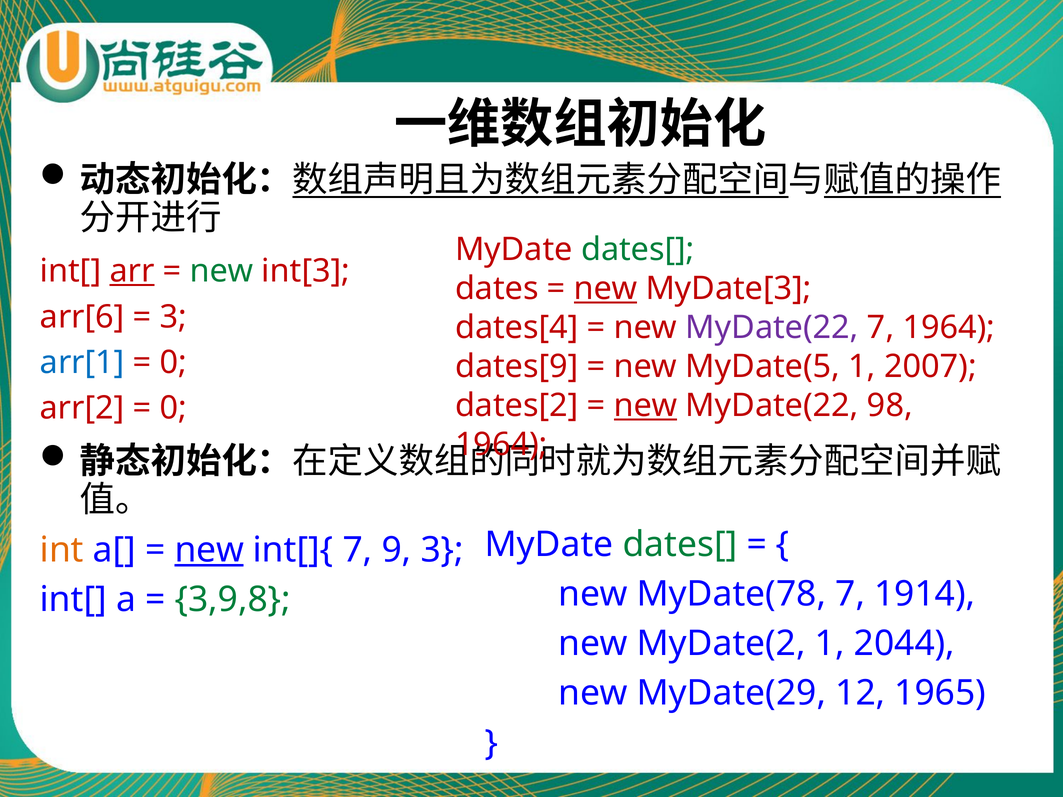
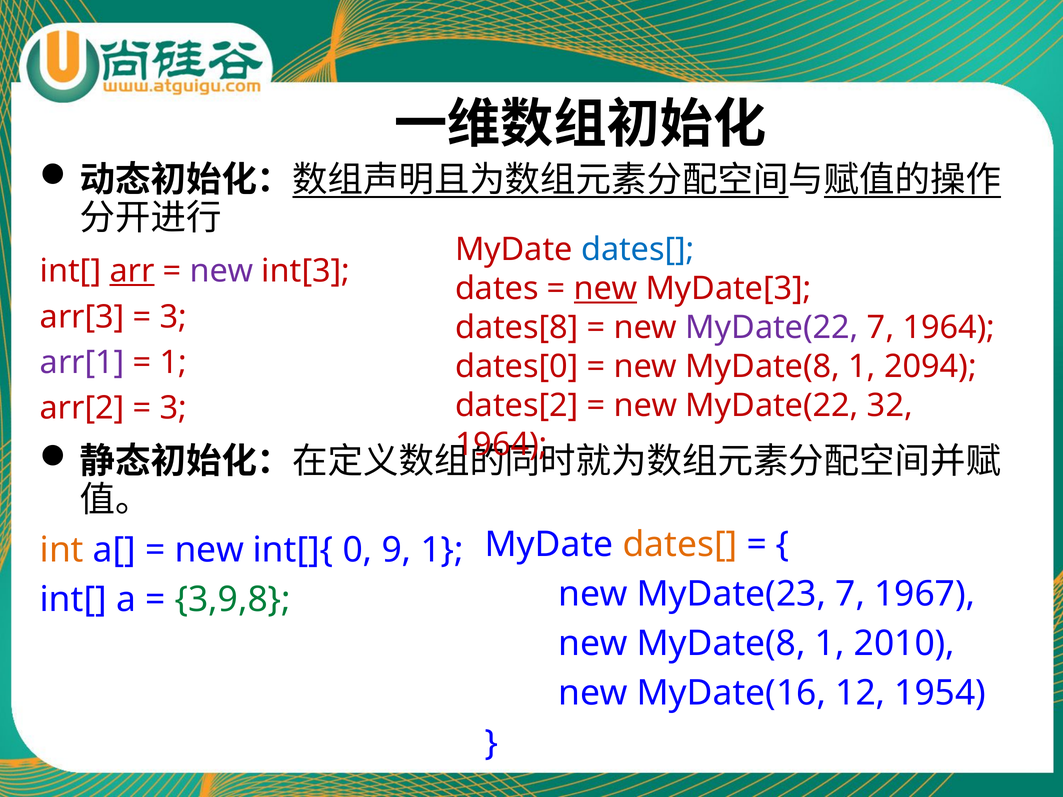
dates[ colour: green -> blue (638, 250)
new colour: green -> purple (222, 271)
arr[6: arr[6 -> arr[3 (82, 317)
dates[4: dates[4 -> dates[8 (517, 328)
arr[1 colour: blue -> purple (82, 363)
0: 0 -> 1 (173, 363)
dates[9: dates[9 -> dates[0 (517, 367)
MyDate(5: MyDate(5 -> MyDate(8 (763, 367)
2007: 2007 -> 2094 (930, 367)
new underline: present -> none (646, 406)
98: 98 -> 32 (890, 406)
0: 0 -> 3 (173, 408)
dates[ colour: green -> orange (680, 545)
new underline: present -> none (209, 550)
int[]{ 7: 7 -> 0 (358, 550)
9 3: 3 -> 1 (442, 550)
MyDate(78: MyDate(78 -> MyDate(23 (731, 594)
1914: 1914 -> 1967 (925, 594)
MyDate(2: MyDate(2 -> MyDate(8 (721, 644)
2044: 2044 -> 2010 (904, 644)
MyDate(29: MyDate(29 -> MyDate(16 (731, 694)
1965: 1965 -> 1954 (940, 694)
